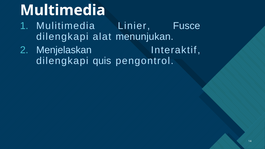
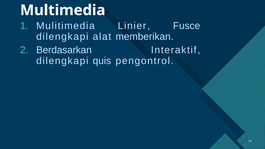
menunjukan: menunjukan -> memberikan (145, 37)
Menjelaskan: Menjelaskan -> Berdasarkan (64, 50)
